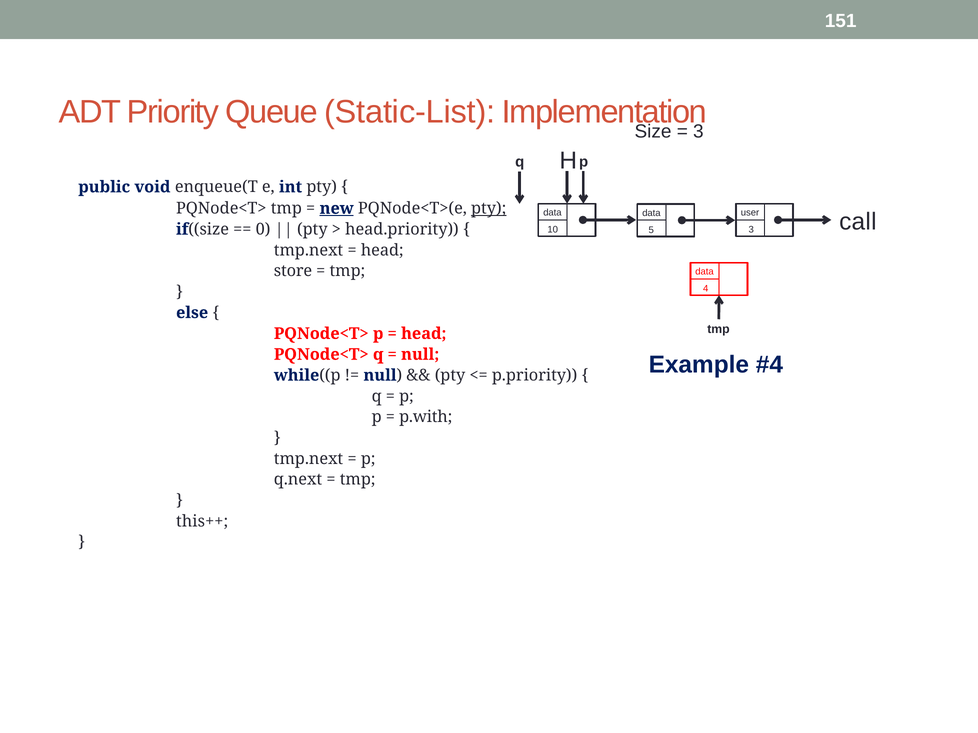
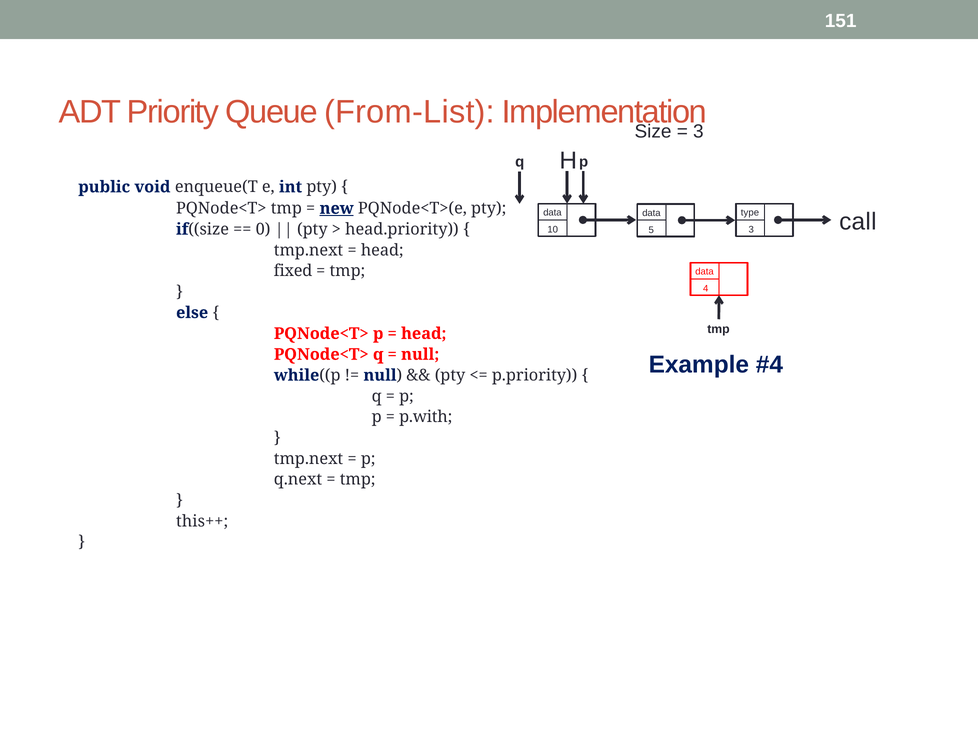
Static-List: Static-List -> From-List (410, 112)
pty underline: present -> none (489, 209)
user: user -> type (750, 213)
store: store -> fixed (293, 271)
